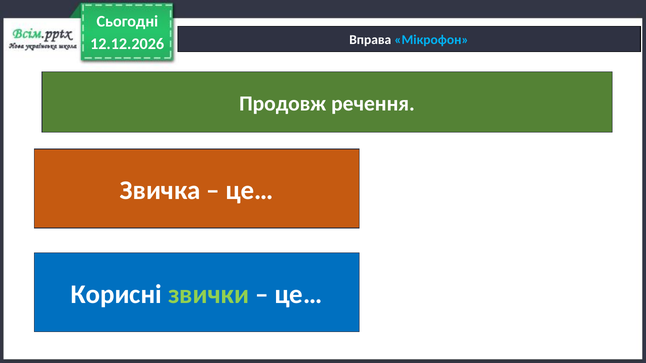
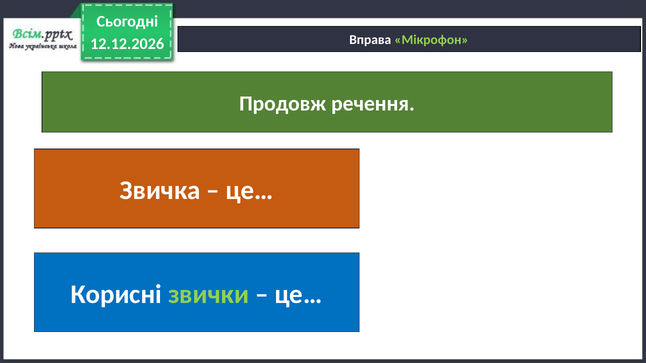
Мікрофон colour: light blue -> light green (432, 40)
